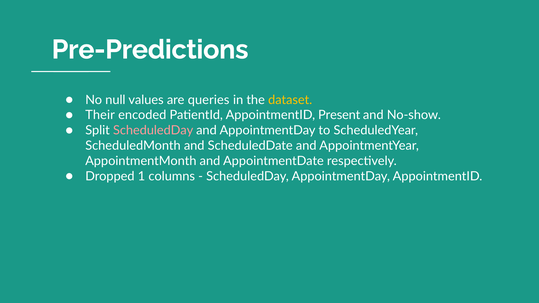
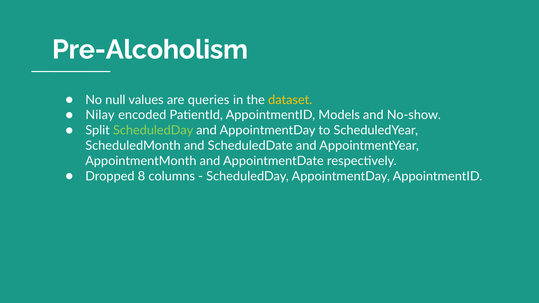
Pre-Predictions: Pre-Predictions -> Pre-Alcoholism (150, 50)
Their: Their -> Nilay (100, 115)
Present: Present -> Models (339, 115)
ScheduledDay colour: pink -> light green (153, 130)
1: 1 -> 8 (142, 176)
